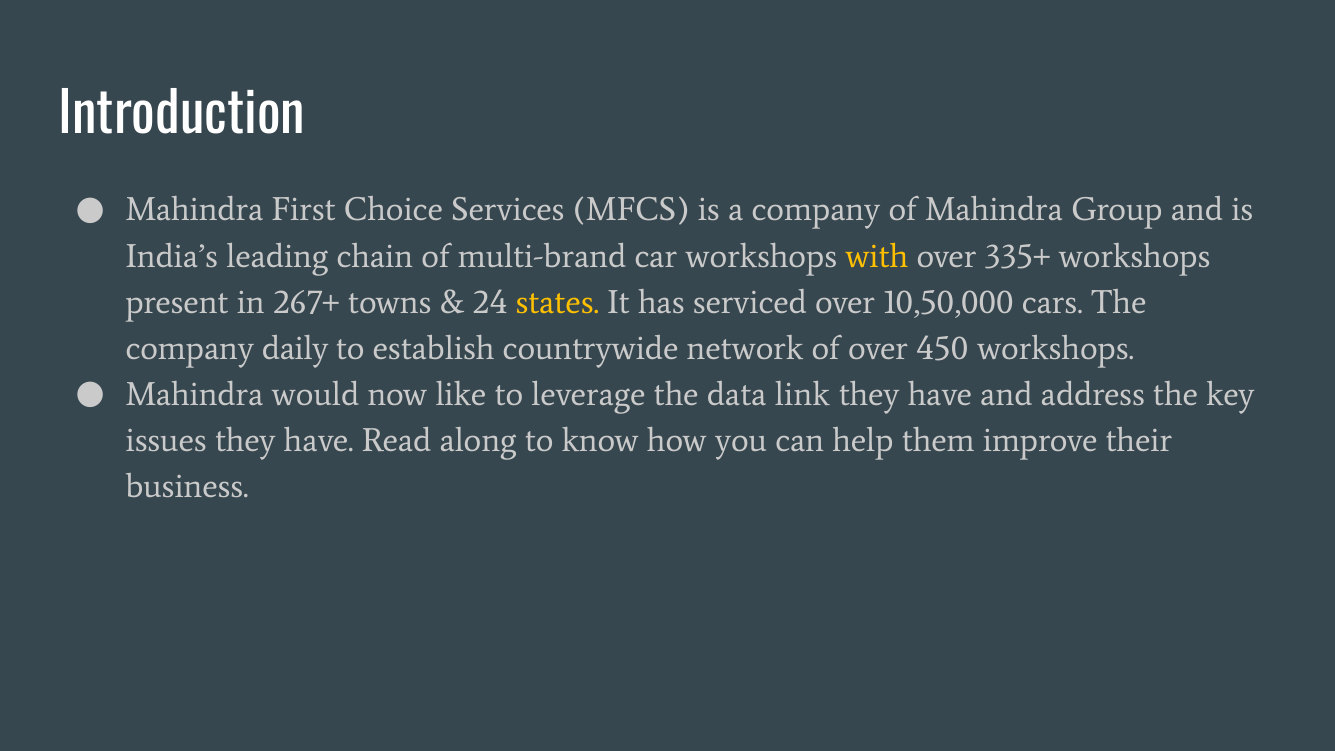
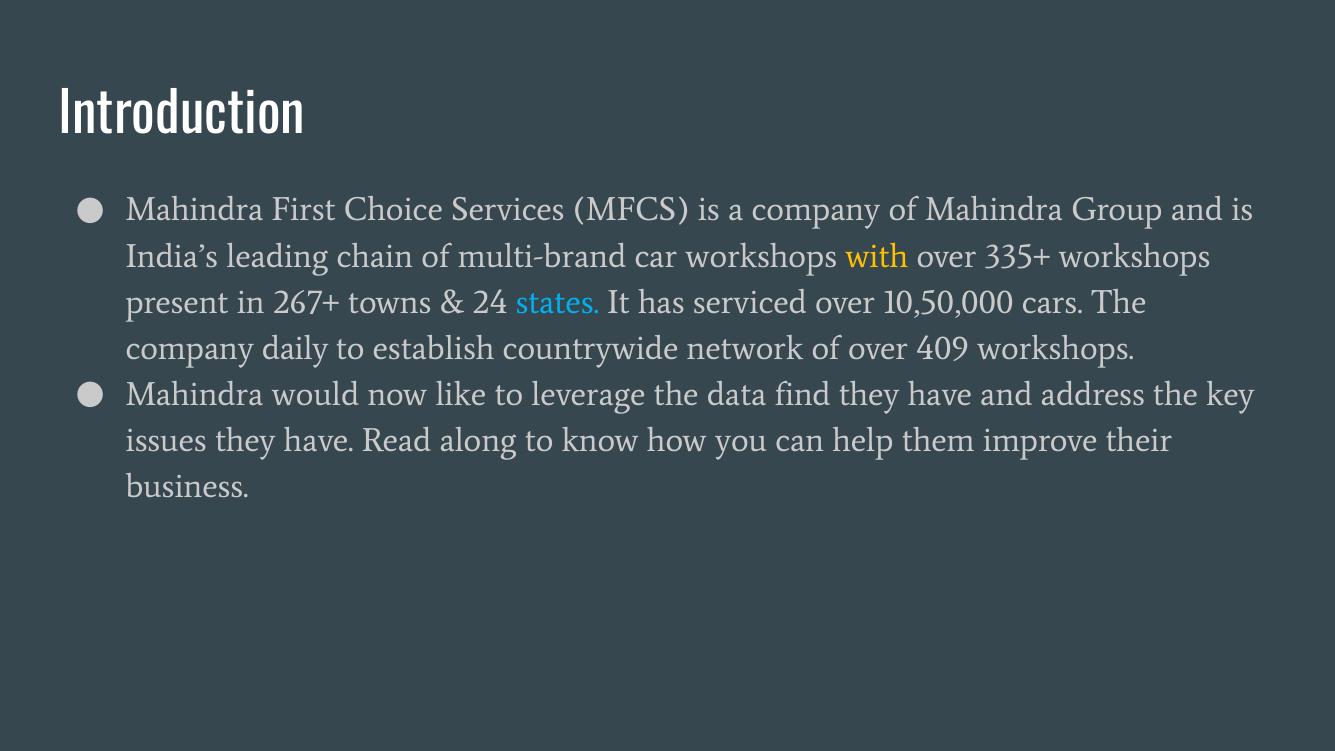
states colour: yellow -> light blue (557, 302)
450: 450 -> 409 (942, 348)
link: link -> find (803, 394)
